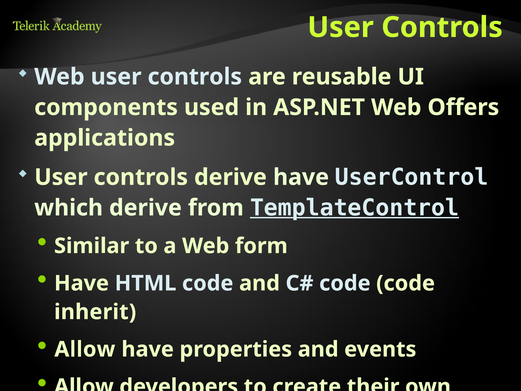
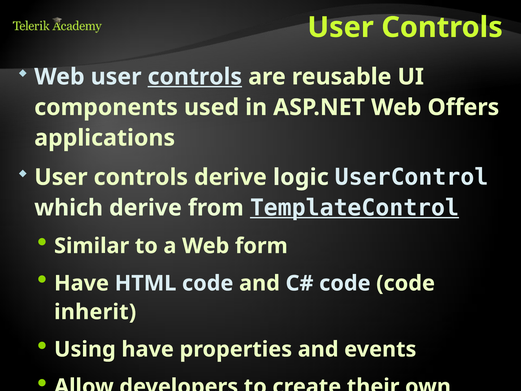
controls underline: none -> present (195, 77)
derive have: have -> logic (301, 177)
Allow: Allow -> Using (85, 349)
